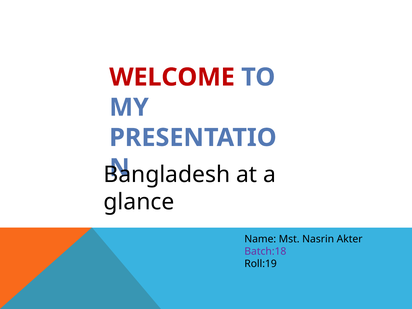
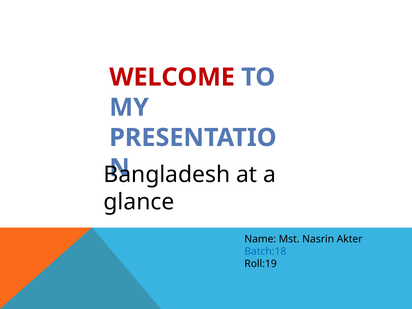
Batch:18 colour: purple -> blue (265, 251)
